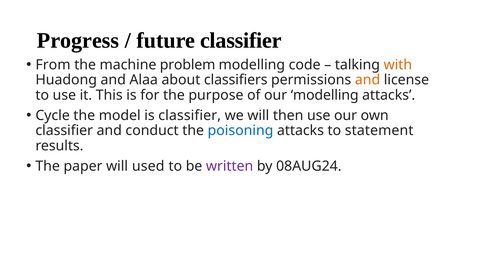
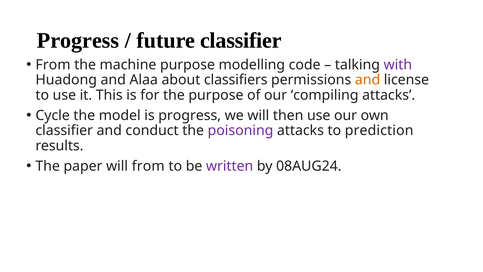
machine problem: problem -> purpose (188, 65)
with colour: orange -> purple (398, 65)
our modelling: modelling -> compiling (325, 95)
is classifier: classifier -> progress (190, 115)
poisoning colour: blue -> purple (241, 130)
statement: statement -> prediction (379, 130)
will used: used -> from (148, 166)
